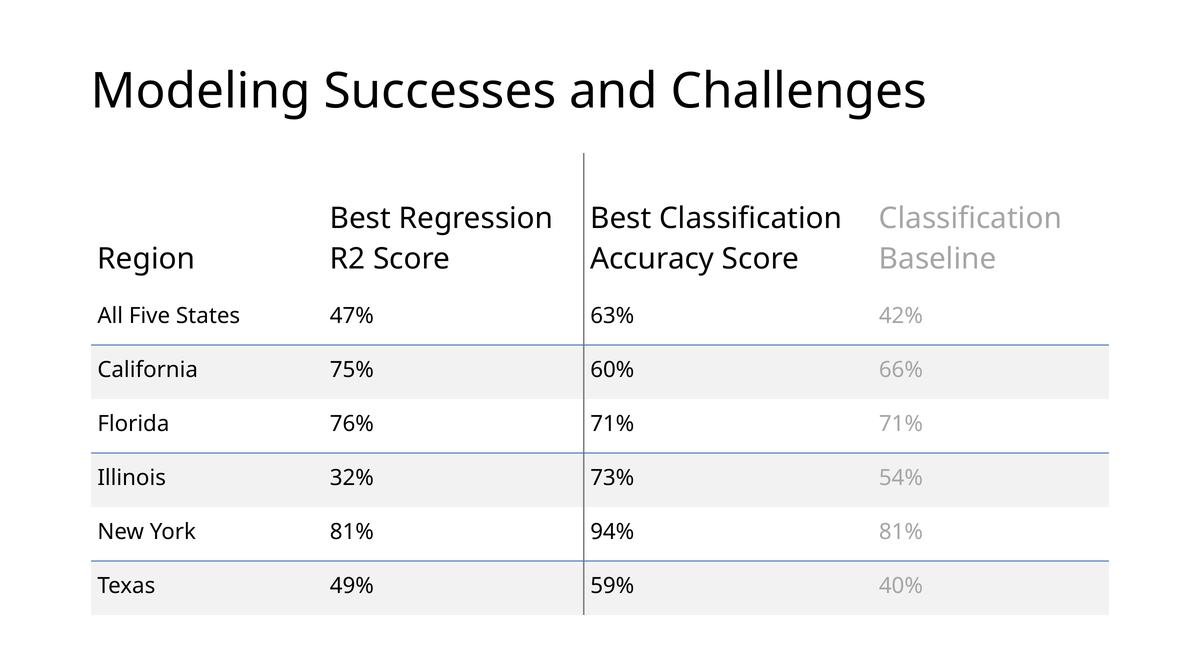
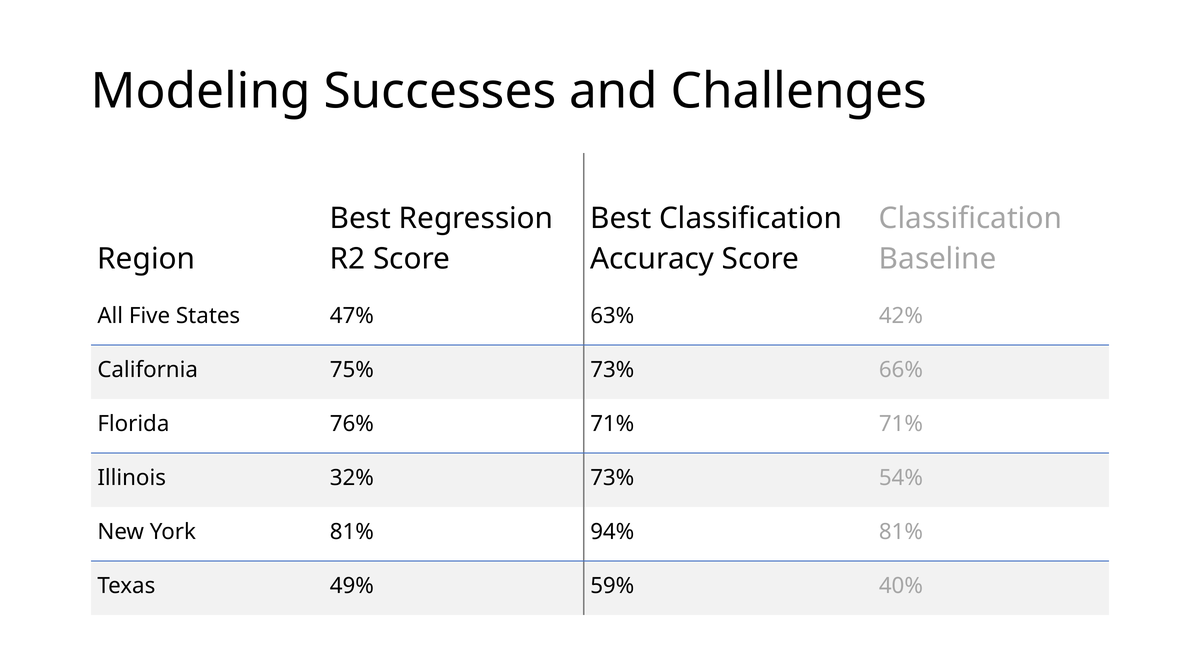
75% 60%: 60% -> 73% (612, 370)
